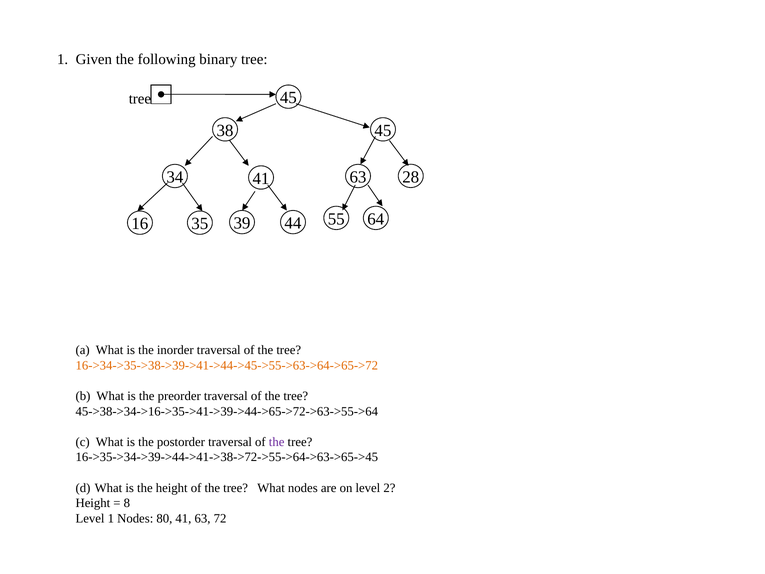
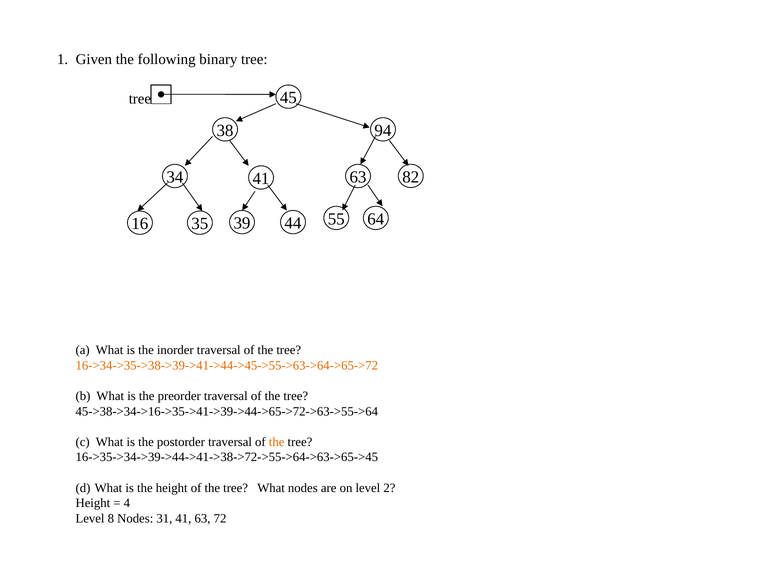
38 45: 45 -> 94 (383, 130)
28: 28 -> 82 (411, 177)
the colour: purple -> orange (277, 442)
8: 8 -> 4 (127, 503)
Level 1: 1 -> 8 (111, 518)
80: 80 -> 31 (164, 518)
